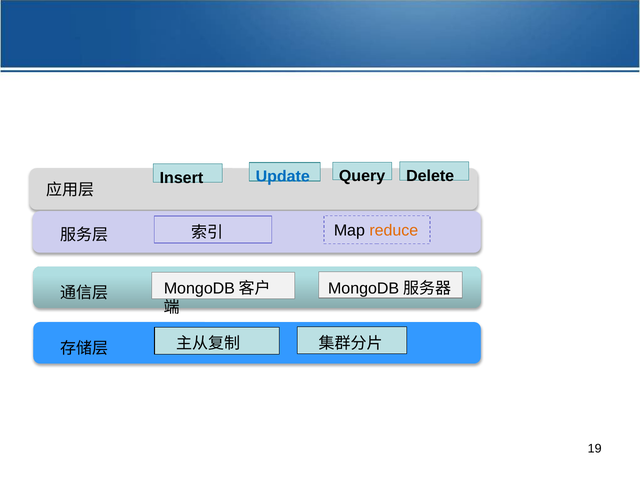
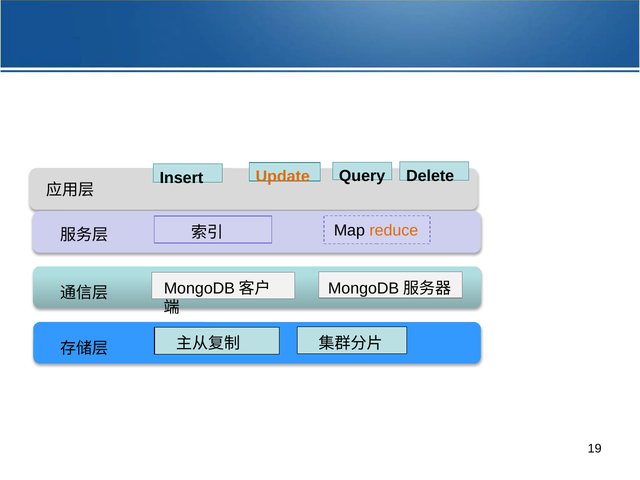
Update colour: blue -> orange (283, 176)
